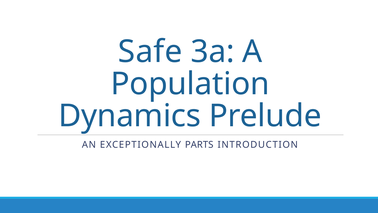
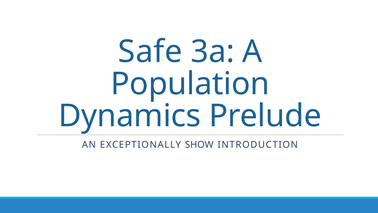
PARTS: PARTS -> SHOW (199, 145)
